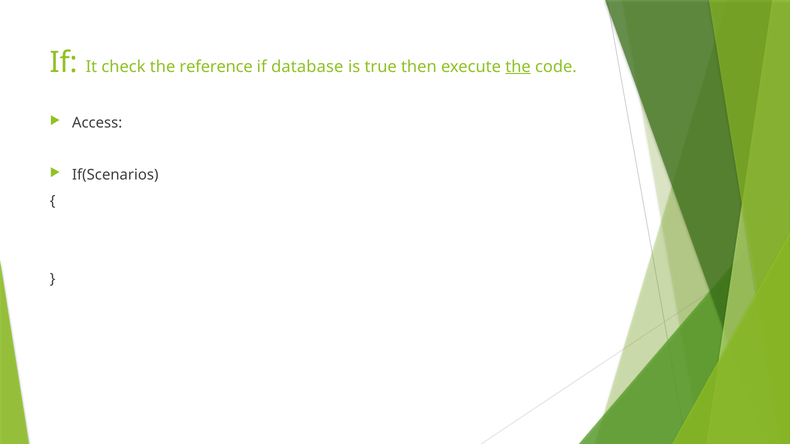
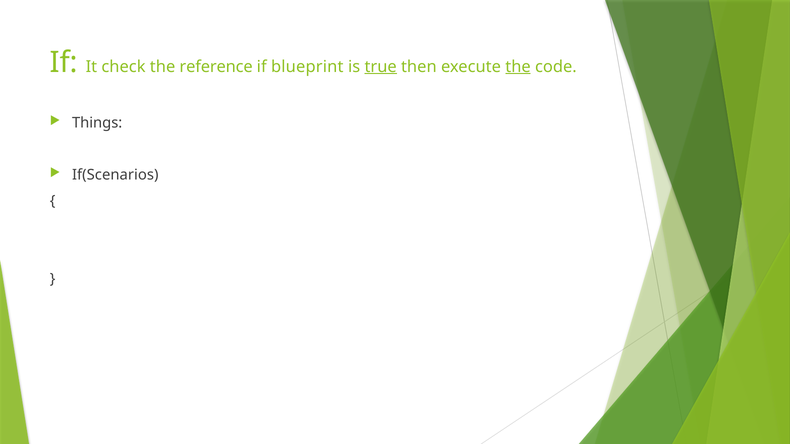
database: database -> blueprint (307, 67)
true underline: none -> present (381, 67)
Access: Access -> Things (97, 123)
